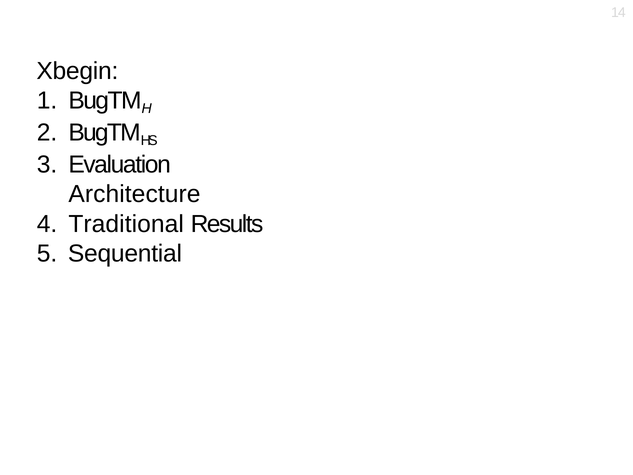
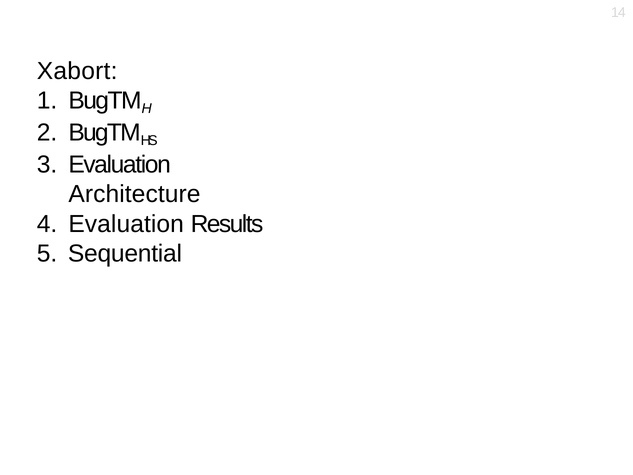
Xbegin: Xbegin -> Xabort (77, 71)
Traditional: Traditional -> Evaluation (126, 224)
